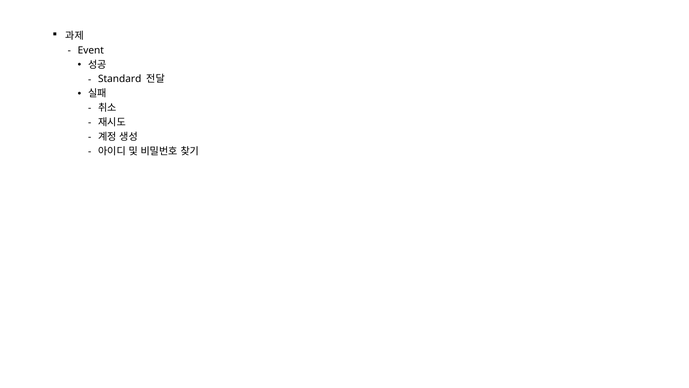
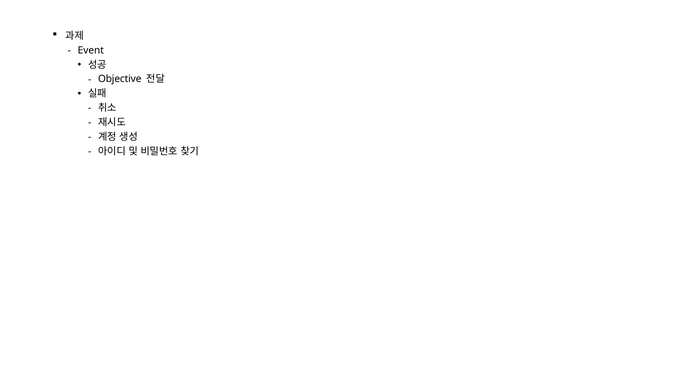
Standard: Standard -> Objective (120, 79)
